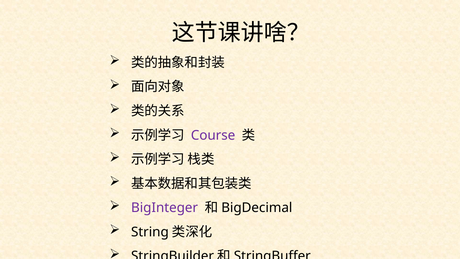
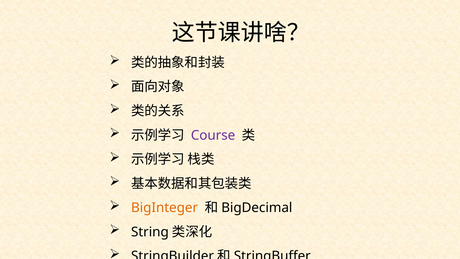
BigInteger colour: purple -> orange (165, 208)
